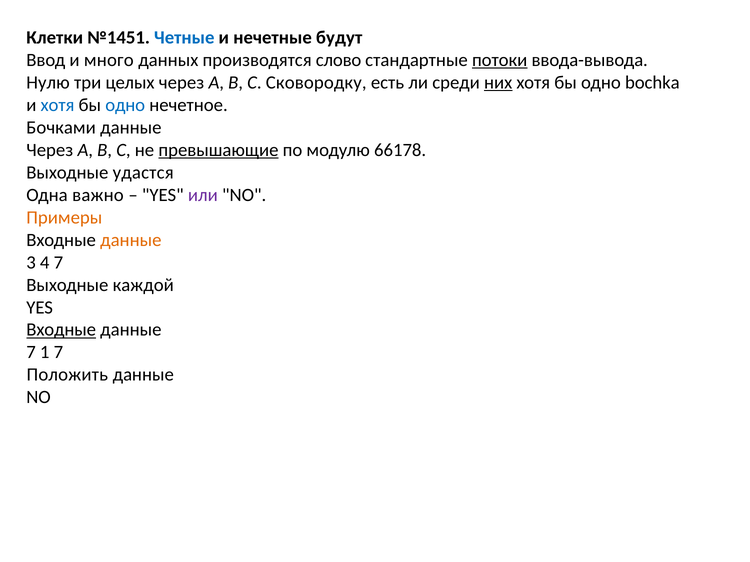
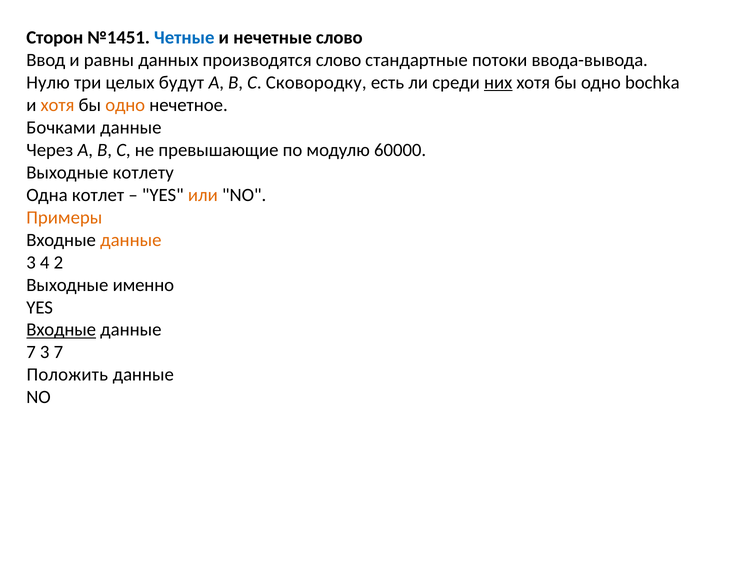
Клетки: Клетки -> Сторон (55, 38)
нечетные будут: будут -> слово (339, 38)
много: много -> равны (109, 60)
потоки underline: present -> none (500, 60)
целых через: через -> будут (181, 83)
хотя colour: blue -> orange (58, 105)
одно colour: blue -> orange (125, 105)
превышающие underline: present -> none (218, 150)
66178: 66178 -> 60000 (400, 150)
удастся: удастся -> котлету (143, 173)
важно: важно -> котлет (98, 195)
или colour: purple -> orange (203, 195)
4 7: 7 -> 2 (58, 263)
каждой: каждой -> именно (143, 285)
7 1: 1 -> 3 (45, 353)
